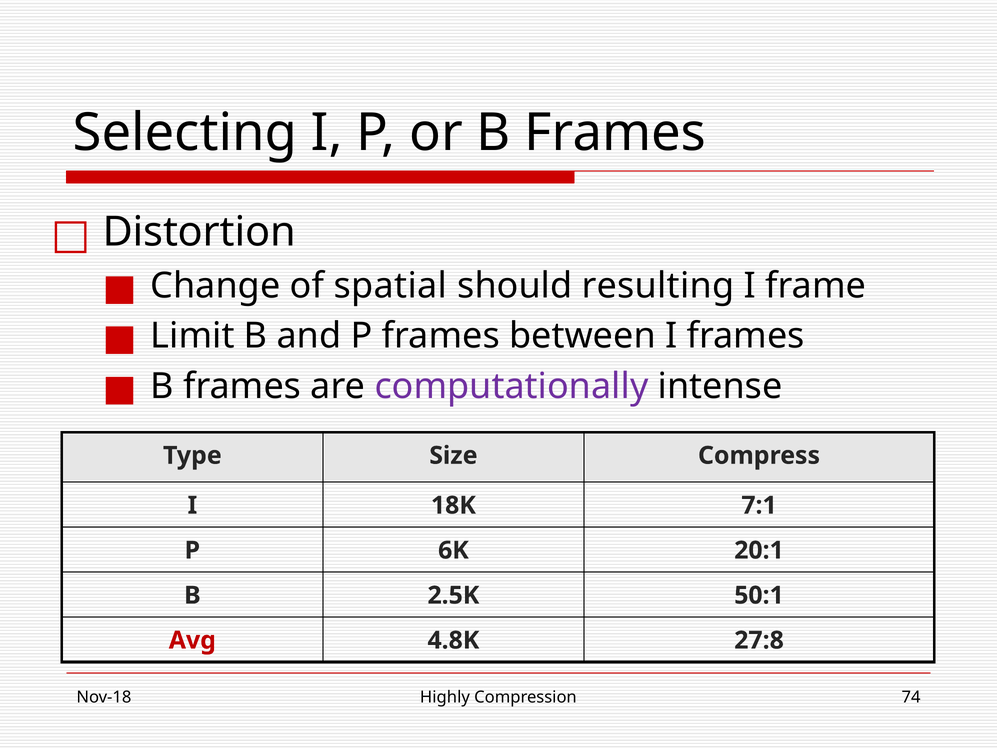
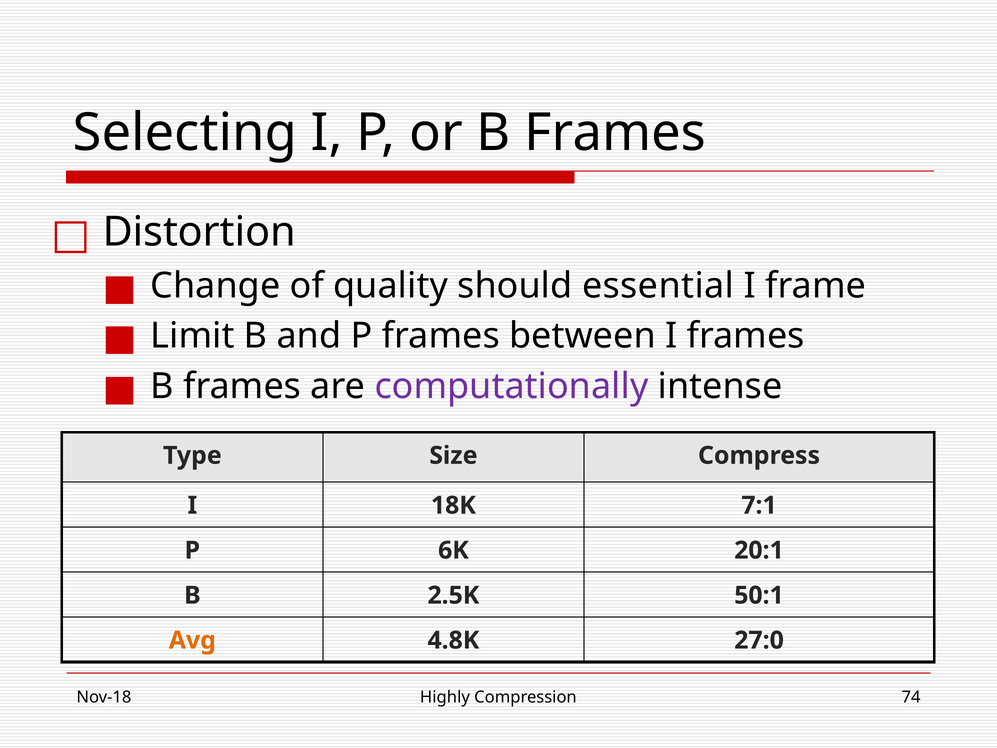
spatial: spatial -> quality (391, 286)
resulting: resulting -> essential (658, 286)
Avg colour: red -> orange (192, 640)
27:8: 27:8 -> 27:0 (759, 640)
